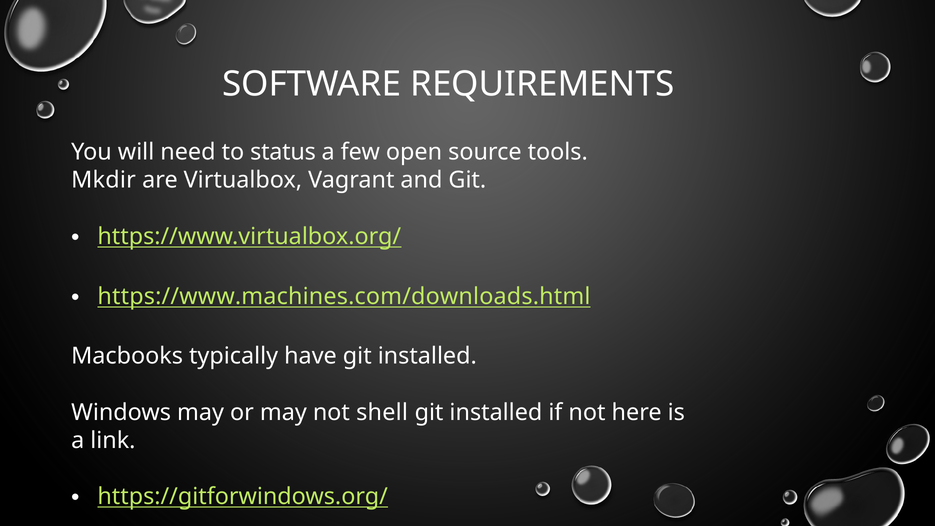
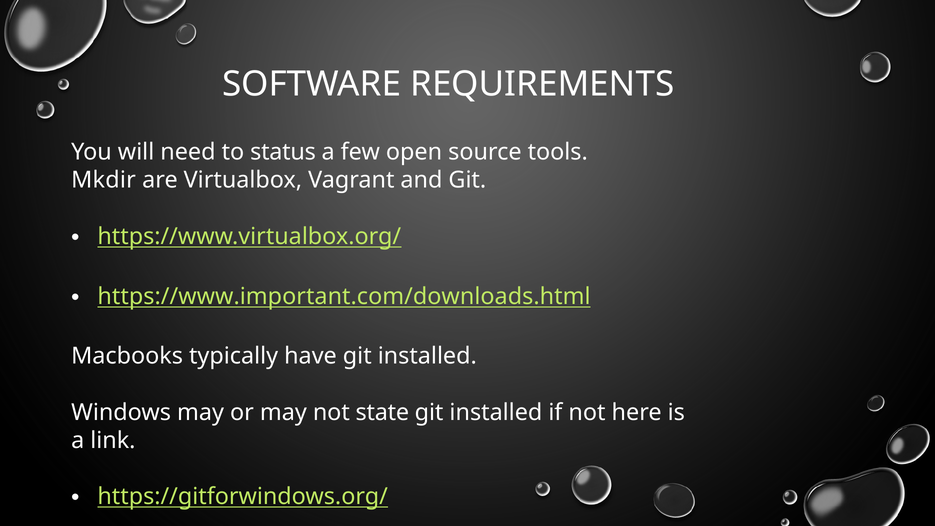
https://www.machines.com/downloads.html: https://www.machines.com/downloads.html -> https://www.important.com/downloads.html (344, 296)
shell: shell -> state (382, 412)
